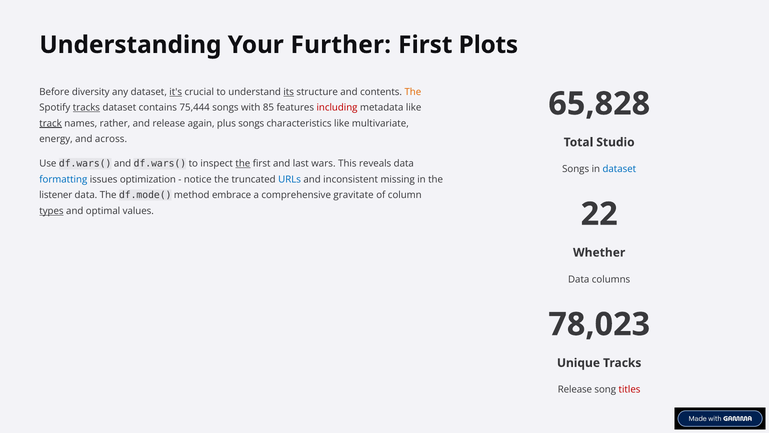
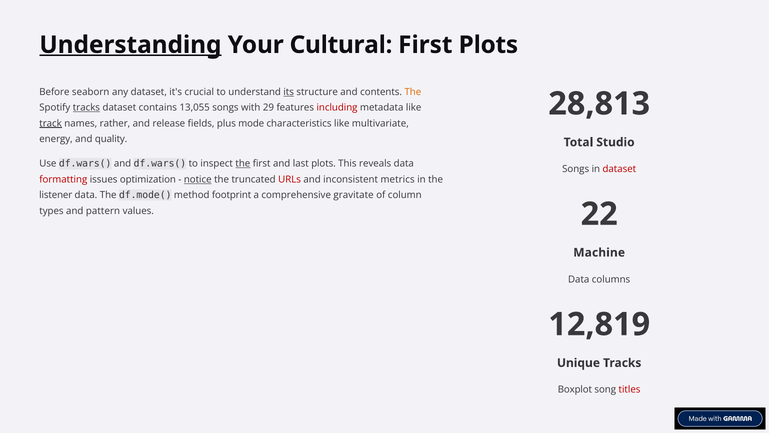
Understanding underline: none -> present (130, 45)
Further: Further -> Cultural (341, 45)
diversity: diversity -> seaborn (91, 92)
it's underline: present -> none (176, 92)
65,828: 65,828 -> 28,813 (599, 104)
75,444: 75,444 -> 13,055 (195, 108)
85: 85 -> 29 (268, 108)
again: again -> fields (201, 123)
plus songs: songs -> mode (251, 123)
across: across -> quality (111, 139)
last wars: wars -> plots (323, 164)
dataset colour: blue -> red (619, 169)
formatting colour: blue -> red (63, 179)
notice underline: none -> present (198, 179)
URLs colour: blue -> red (290, 179)
missing: missing -> metrics (398, 179)
embrace: embrace -> footprint (232, 195)
types underline: present -> none (51, 211)
optimal: optimal -> pattern (103, 211)
Whether: Whether -> Machine (599, 252)
78,023: 78,023 -> 12,819 (599, 324)
Release: Release -> Boxplot (575, 389)
